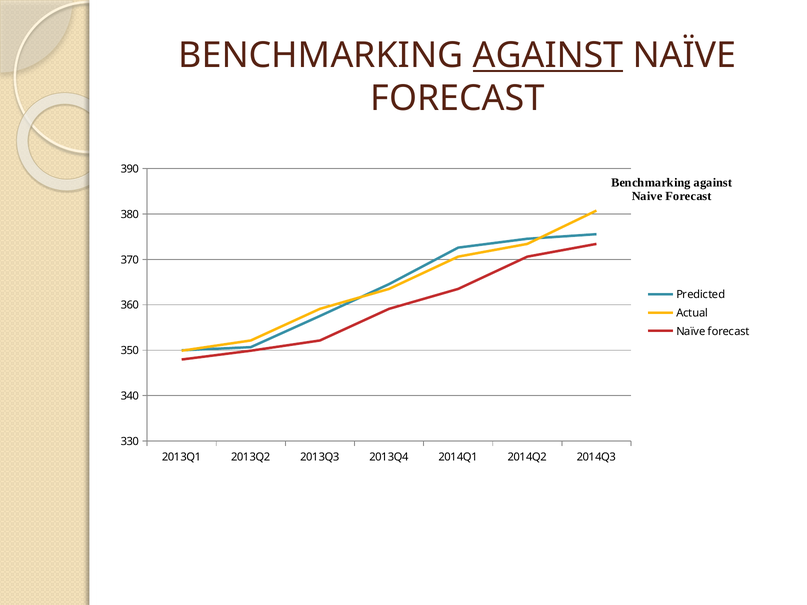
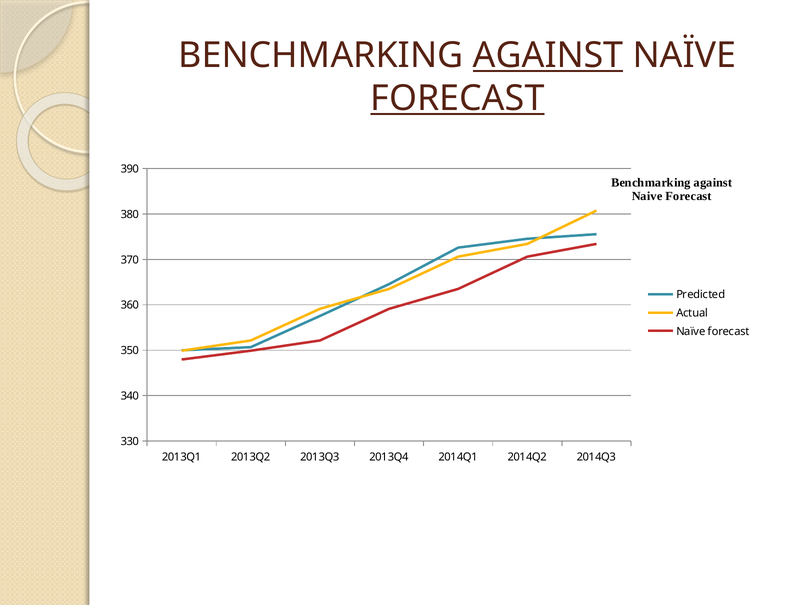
FORECAST underline: none -> present (457, 99)
